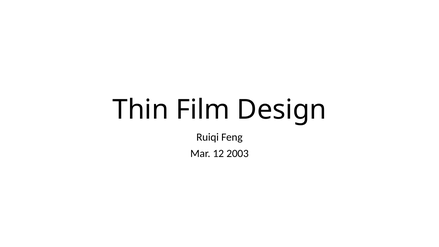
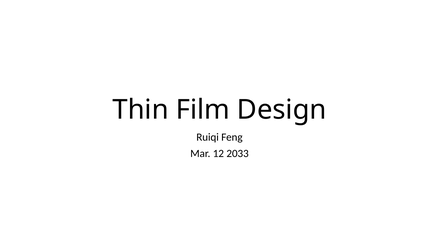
2003: 2003 -> 2033 (238, 154)
